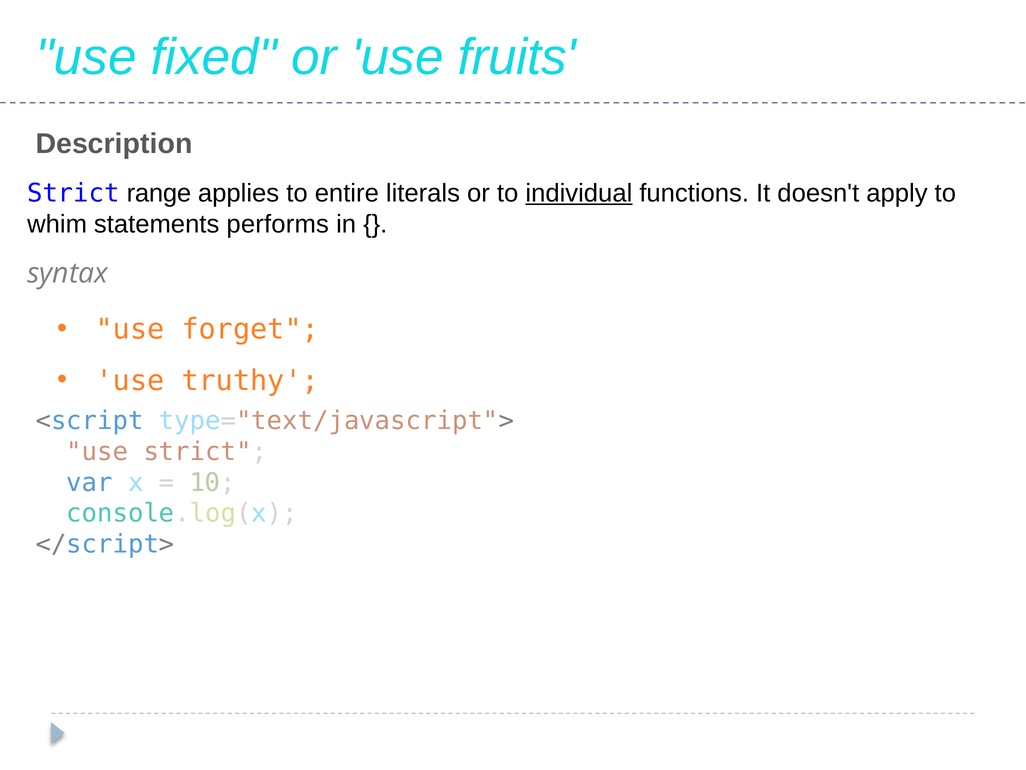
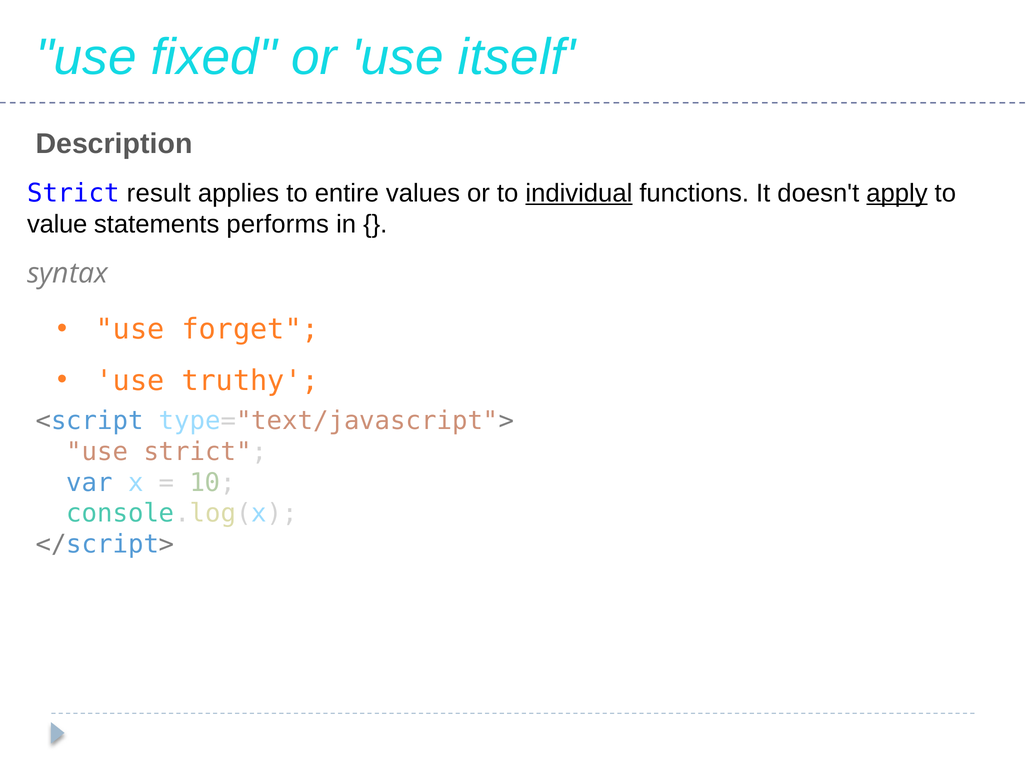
fruits: fruits -> itself (517, 57)
range: range -> result (159, 193)
literals: literals -> values (423, 193)
apply underline: none -> present (897, 193)
whim: whim -> value (57, 224)
